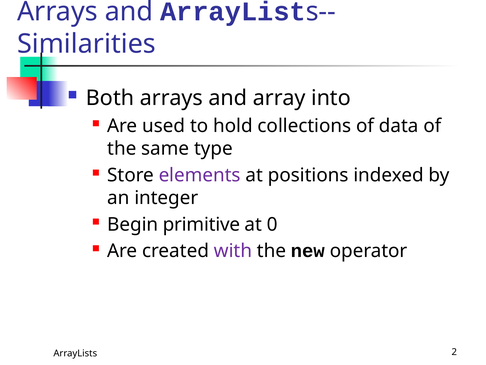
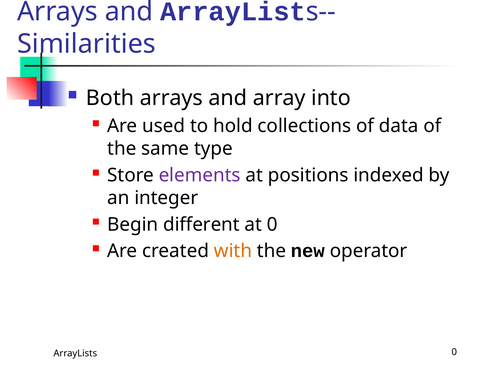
primitive: primitive -> different (201, 224)
with colour: purple -> orange (233, 251)
ArrayLists 2: 2 -> 0 (454, 351)
